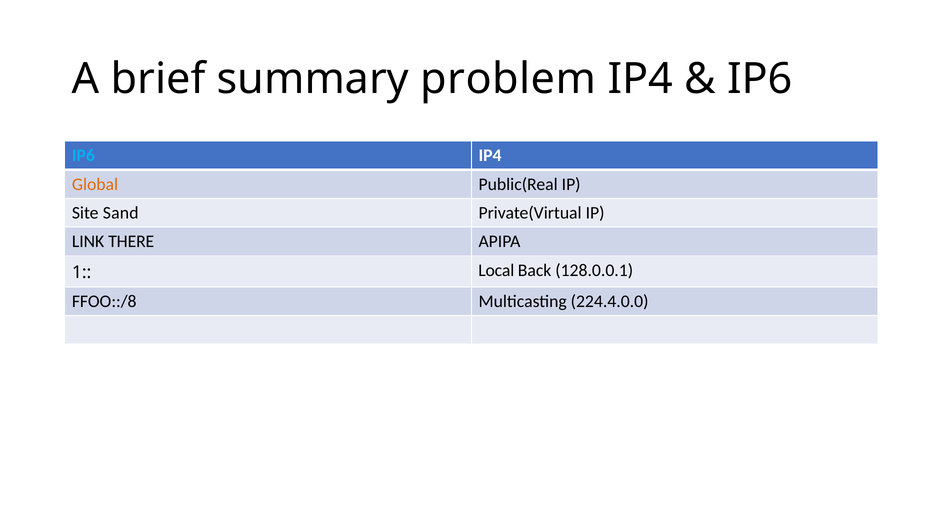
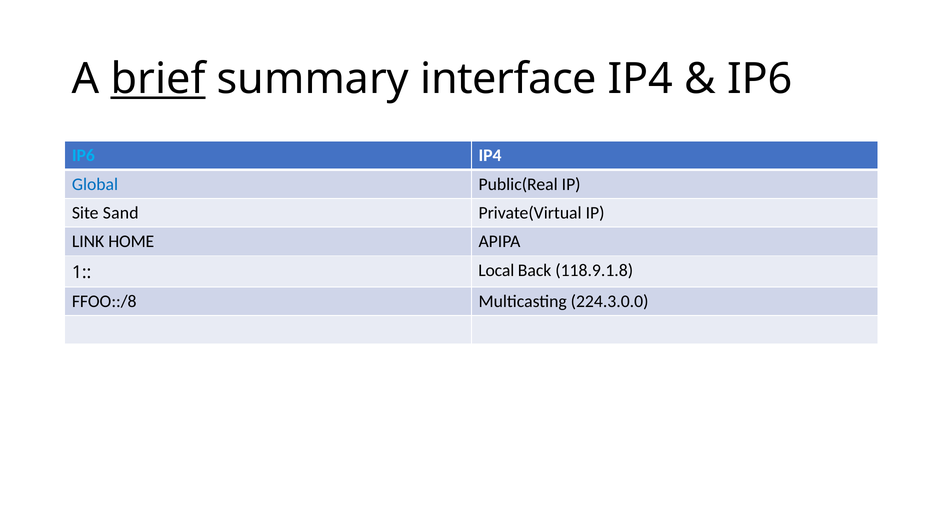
brief underline: none -> present (158, 79)
problem: problem -> interface (509, 79)
Global colour: orange -> blue (95, 184)
THERE: THERE -> HOME (131, 242)
128.0.0.1: 128.0.0.1 -> 118.9.1.8 (594, 270)
224.4.0.0: 224.4.0.0 -> 224.3.0.0 (610, 302)
